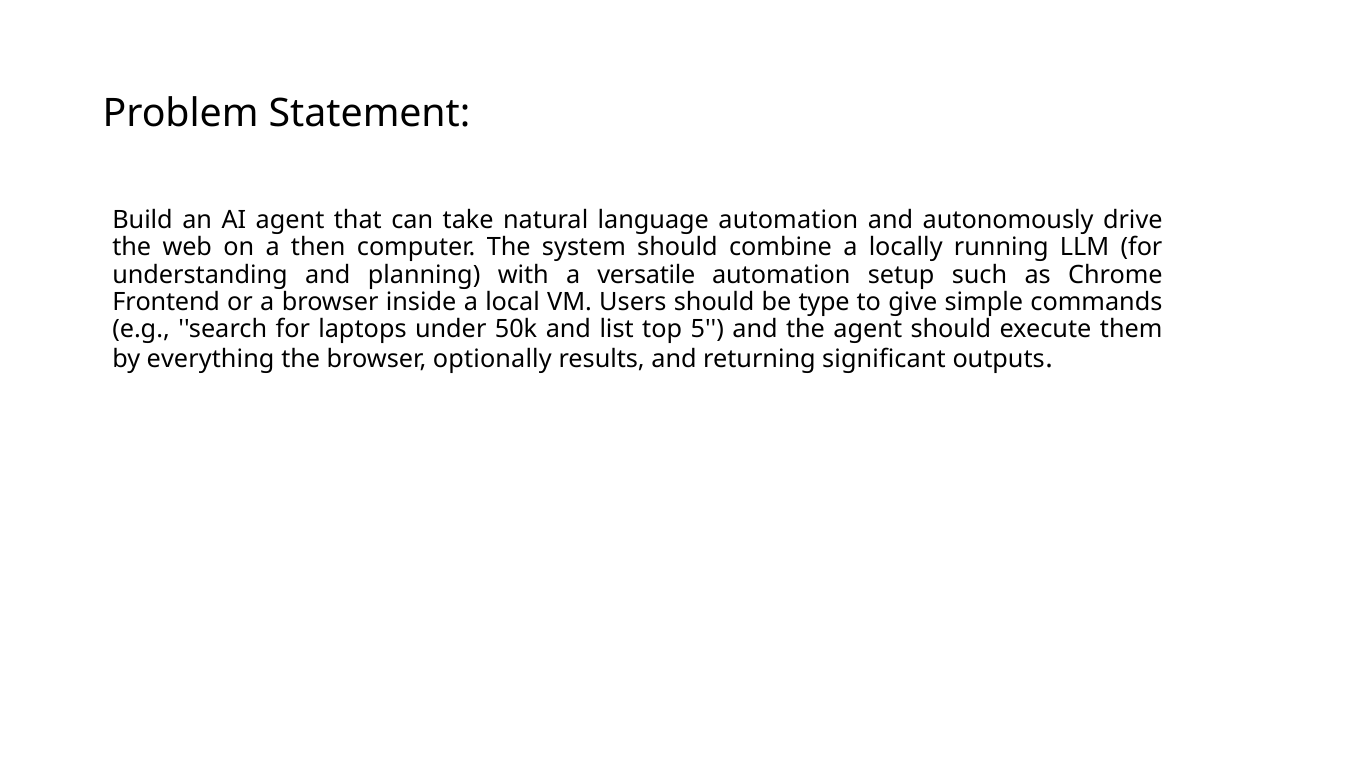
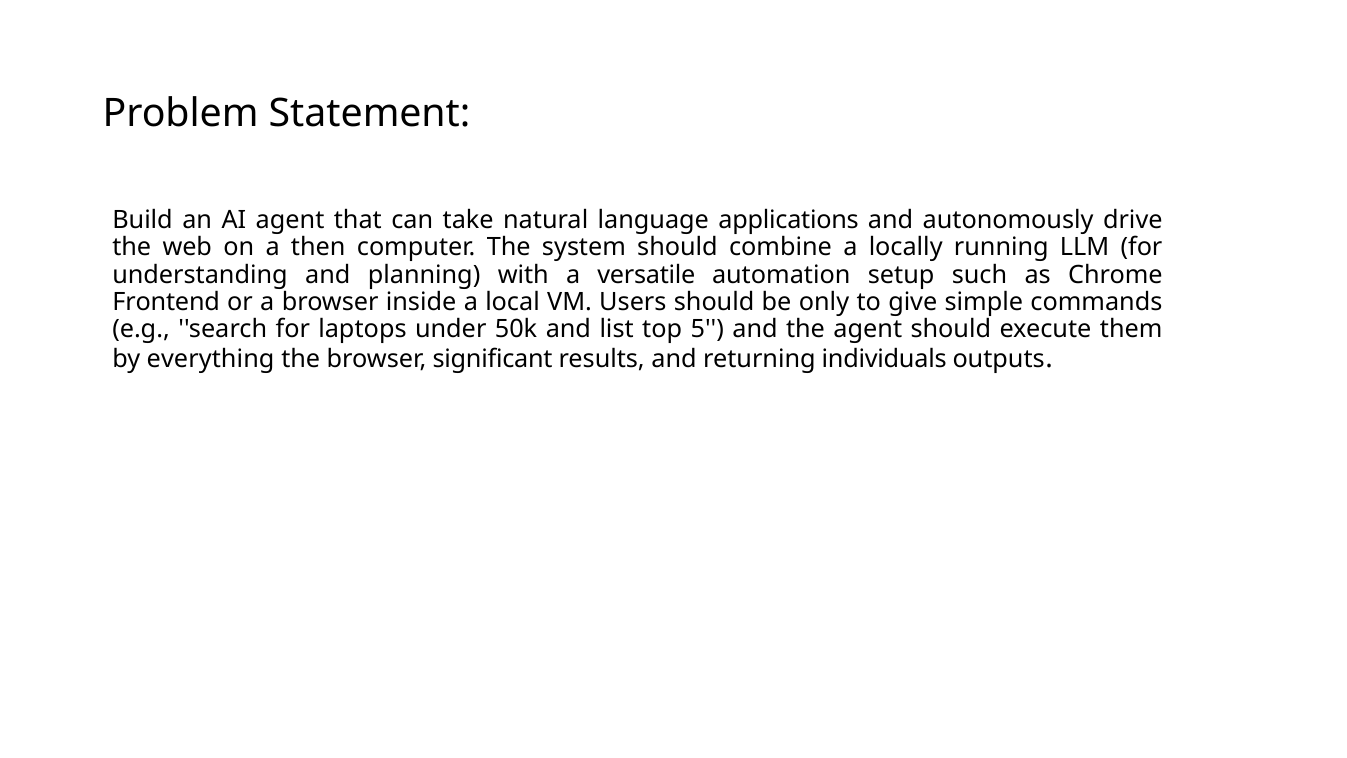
language automation: automation -> applications (789, 220)
type: type -> only (824, 302)
optionally: optionally -> significant (493, 359)
significant: significant -> individuals (884, 359)
